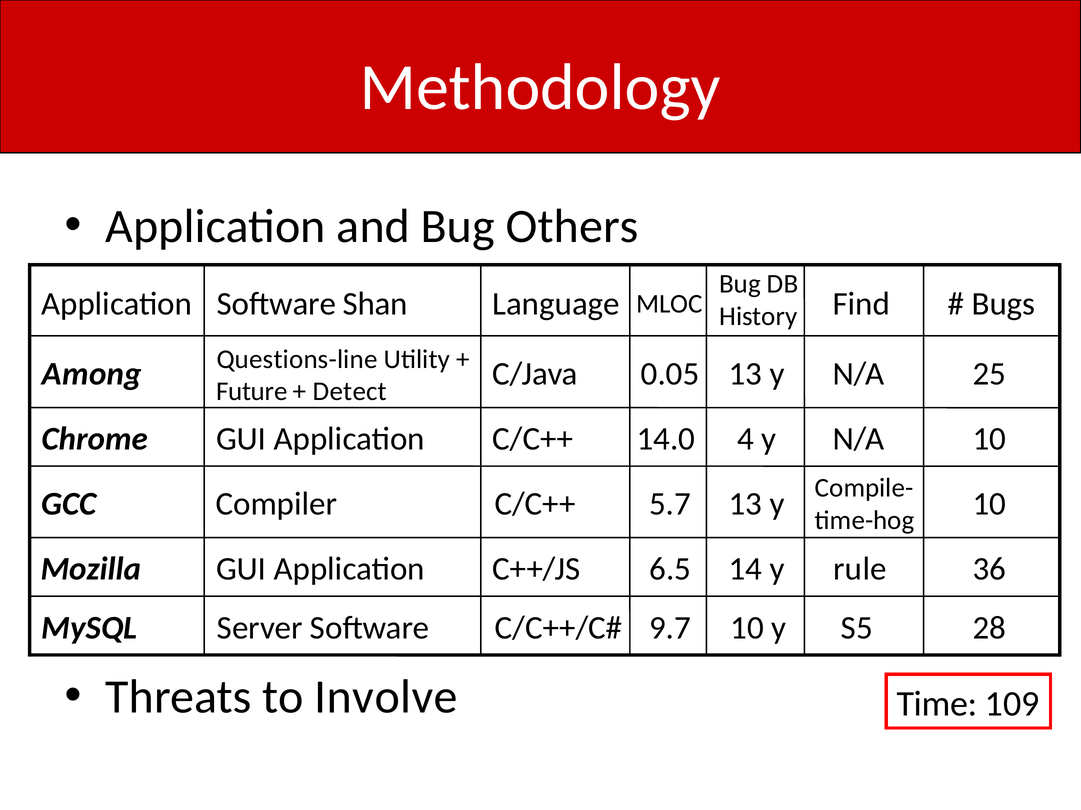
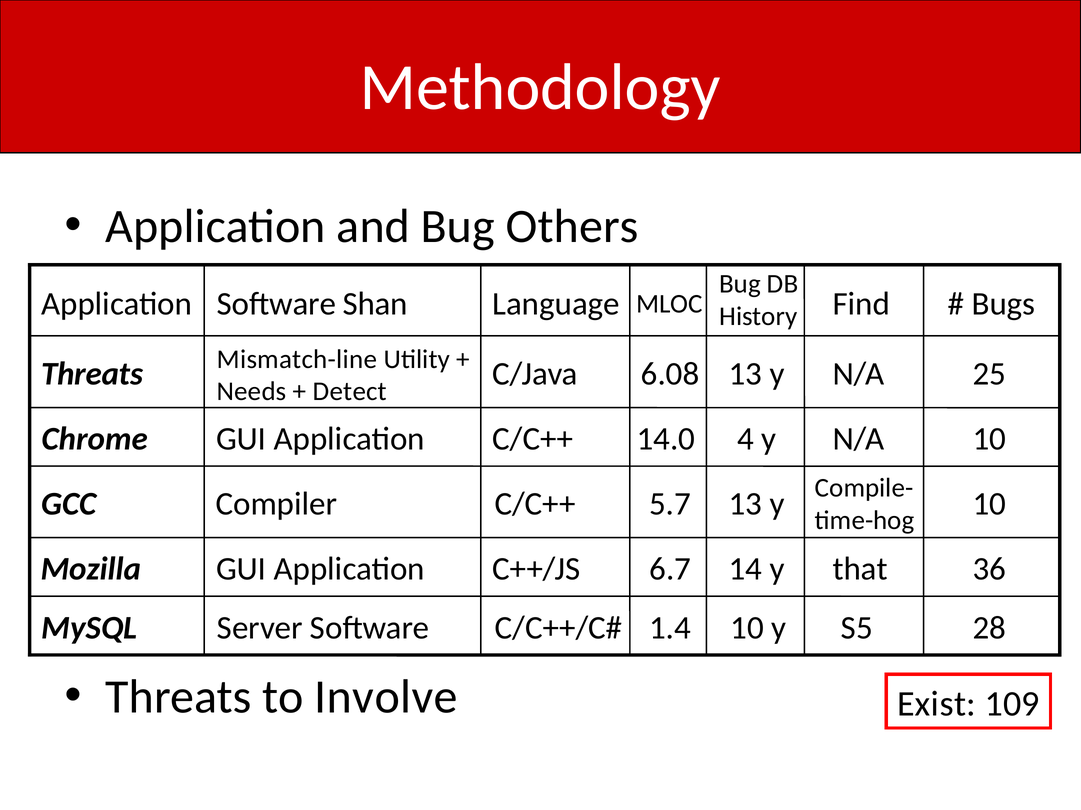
Questions-line: Questions-line -> Mismatch-line (297, 360)
Among: Among -> Threats (92, 374)
0.05: 0.05 -> 6.08 (670, 374)
Future: Future -> Needs (252, 392)
6.5: 6.5 -> 6.7 (670, 569)
rule: rule -> that (860, 569)
9.7: 9.7 -> 1.4 (670, 628)
Time: Time -> Exist (937, 704)
